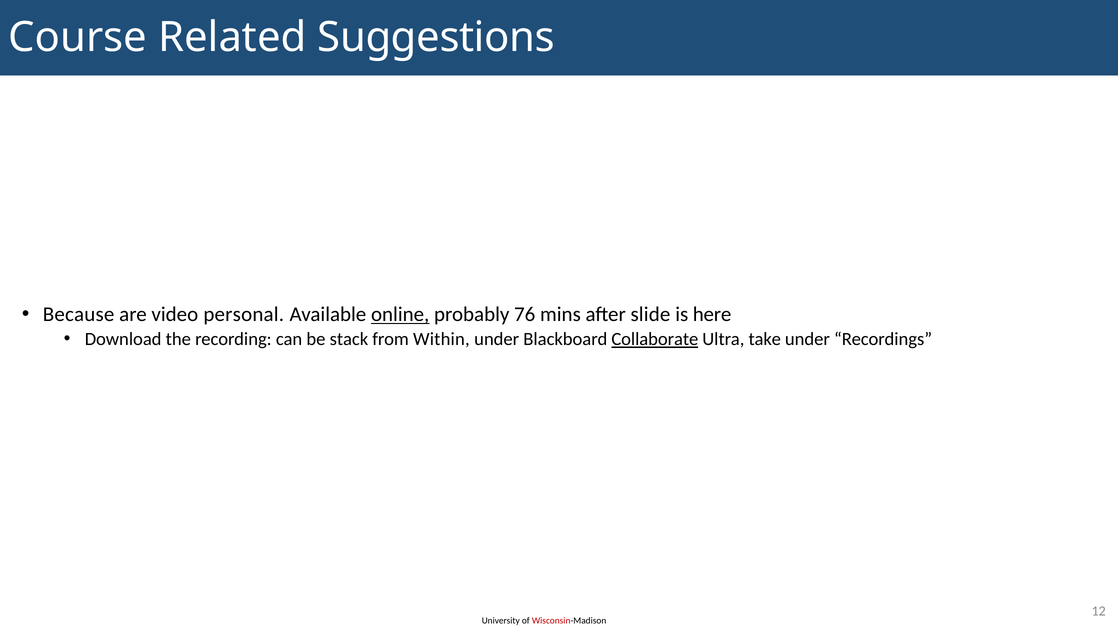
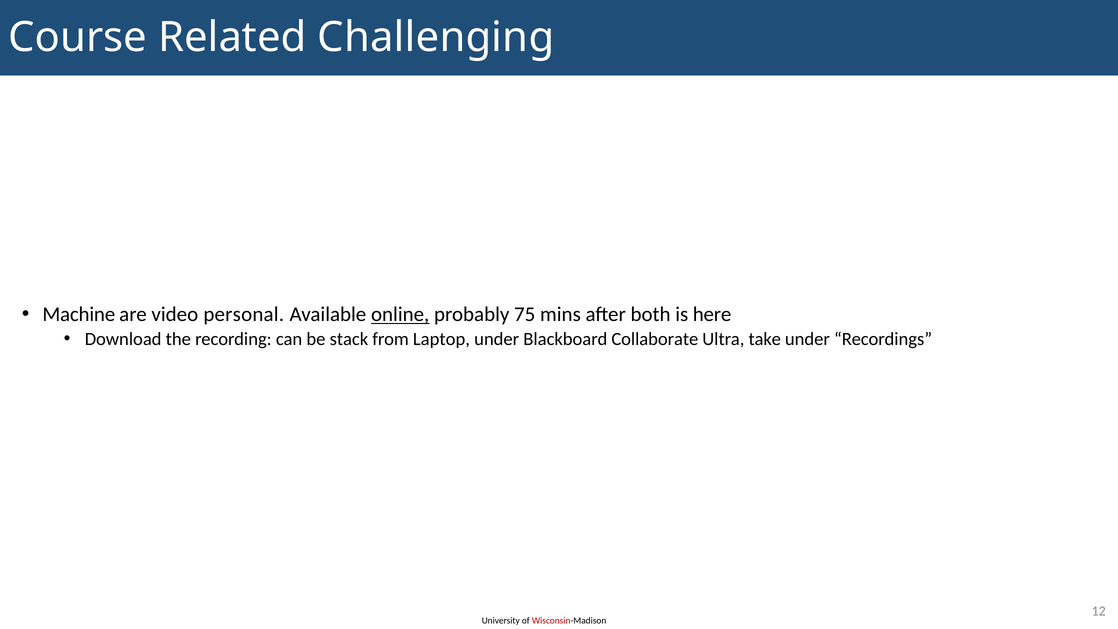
Suggestions: Suggestions -> Challenging (436, 37)
Because: Because -> Machine (79, 314)
76: 76 -> 75 (525, 314)
slide: slide -> both (651, 314)
Within: Within -> Laptop (441, 339)
Collaborate underline: present -> none (655, 339)
